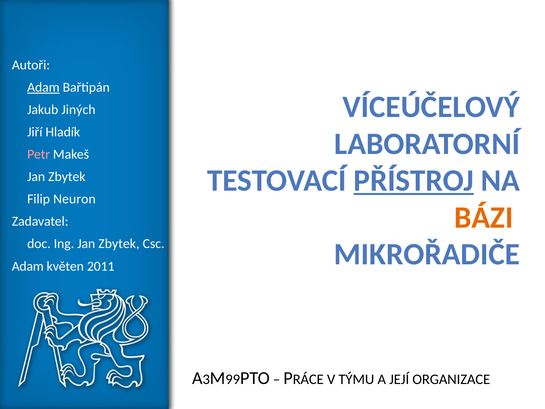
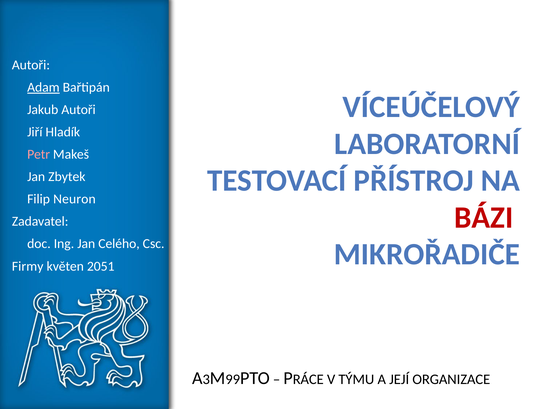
Jakub Jiných: Jiných -> Autoři (79, 110)
PŘÍSTROJ underline: present -> none (414, 181)
BÁZI colour: orange -> red (484, 217)
Ing Jan Zbytek: Zbytek -> Celého (119, 244)
Adam: Adam -> Firmy (28, 266)
2011: 2011 -> 2051 (101, 266)
